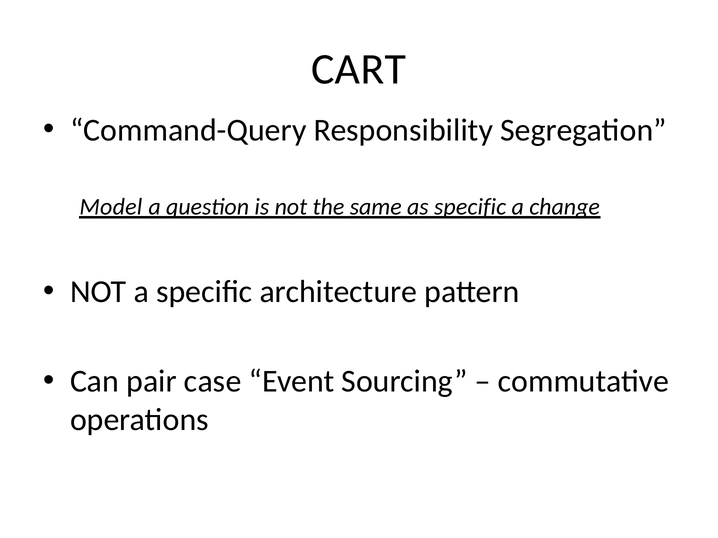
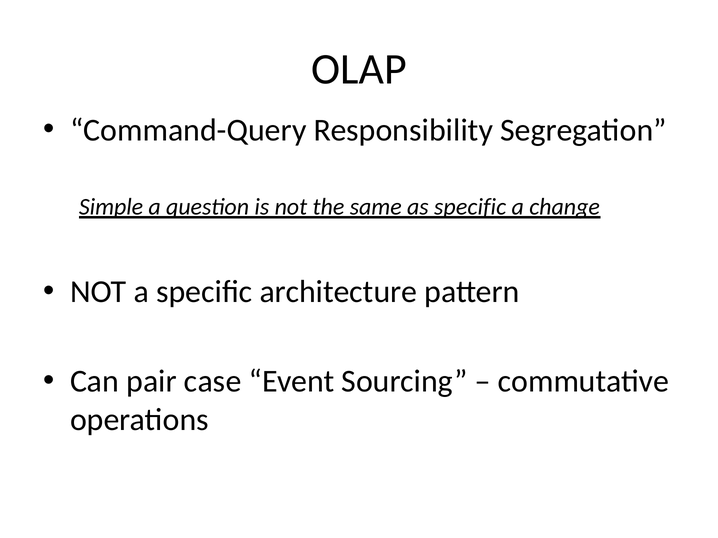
CART: CART -> OLAP (359, 70)
Model: Model -> Simple (111, 207)
